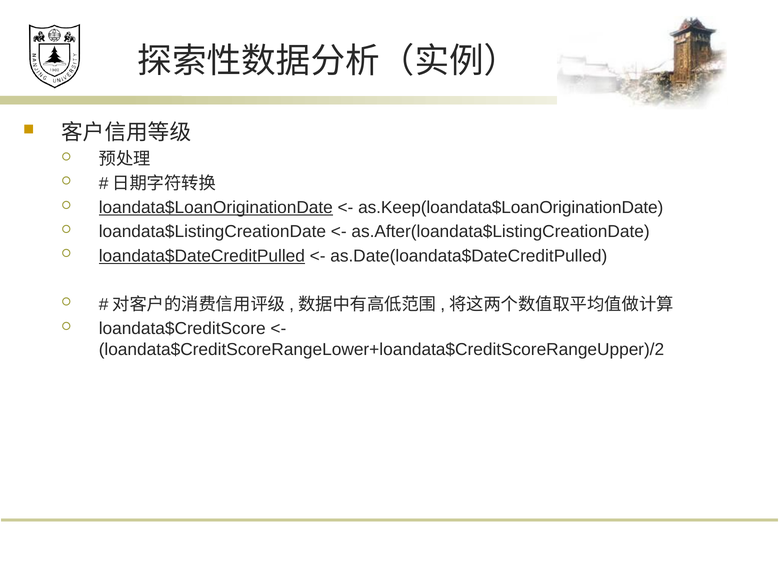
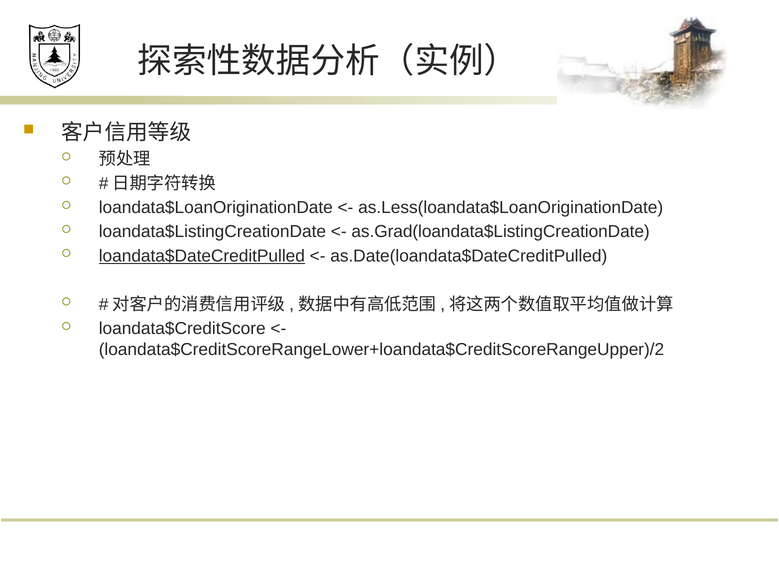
loandata$LoanOriginationDate underline: present -> none (216, 208)
as.Keep(loandata$LoanOriginationDate: as.Keep(loandata$LoanOriginationDate -> as.Less(loandata$LoanOriginationDate (511, 208)
as.After(loandata$ListingCreationDate: as.After(loandata$ListingCreationDate -> as.Grad(loandata$ListingCreationDate (501, 232)
